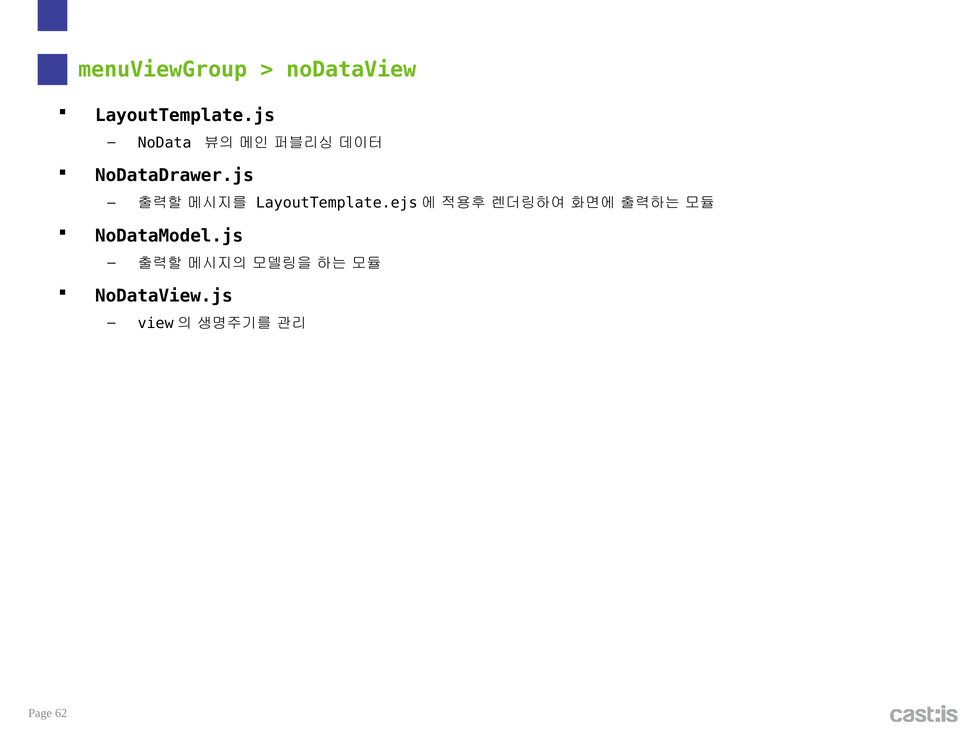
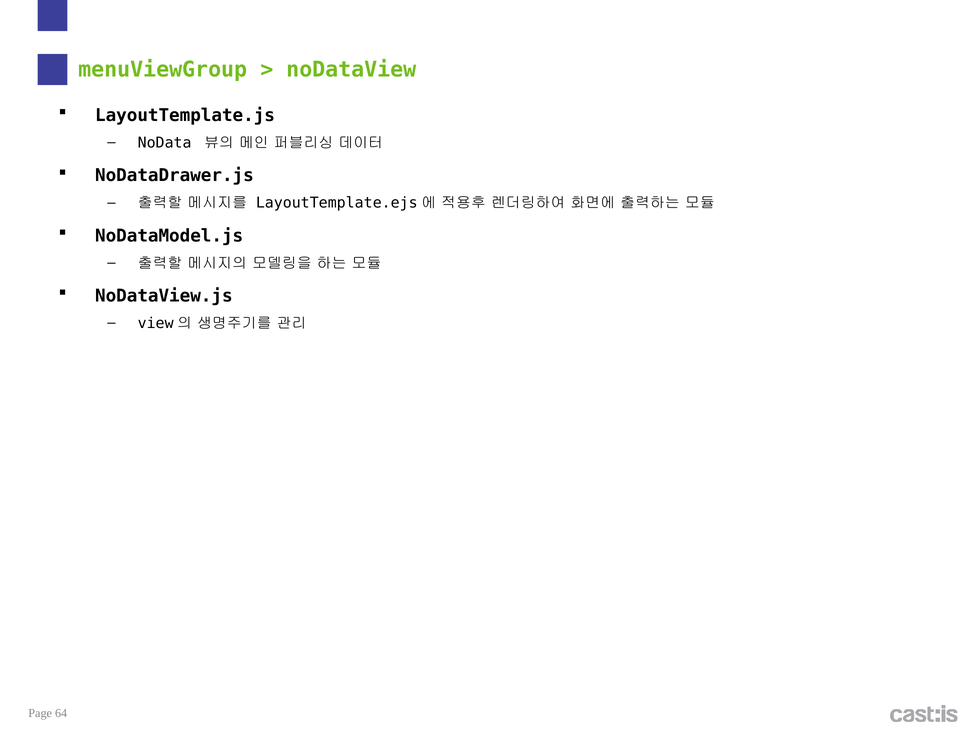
62: 62 -> 64 (61, 714)
